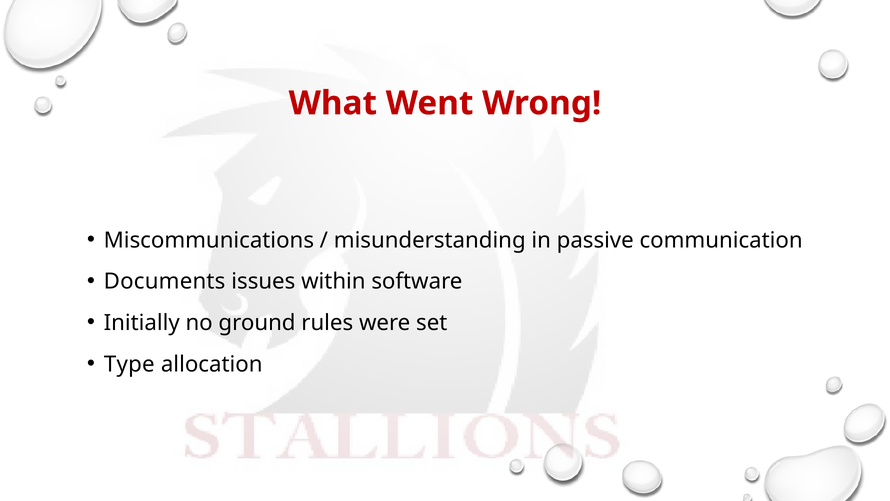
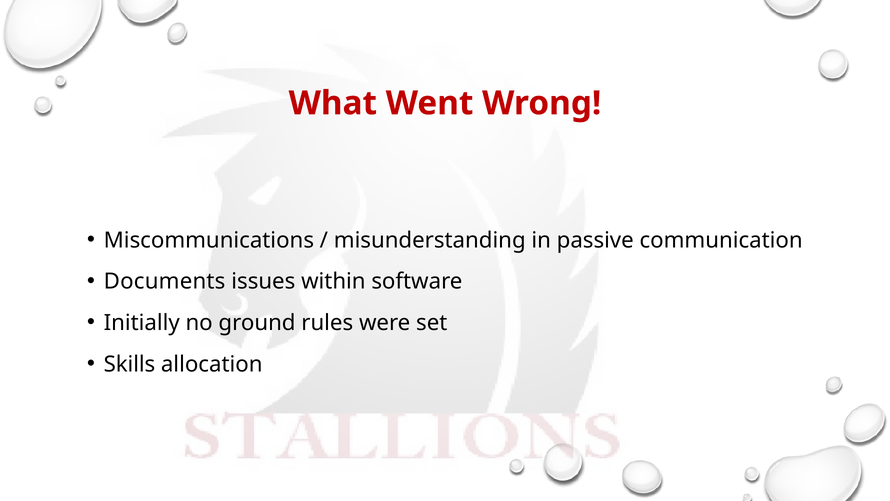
Type: Type -> Skills (129, 364)
